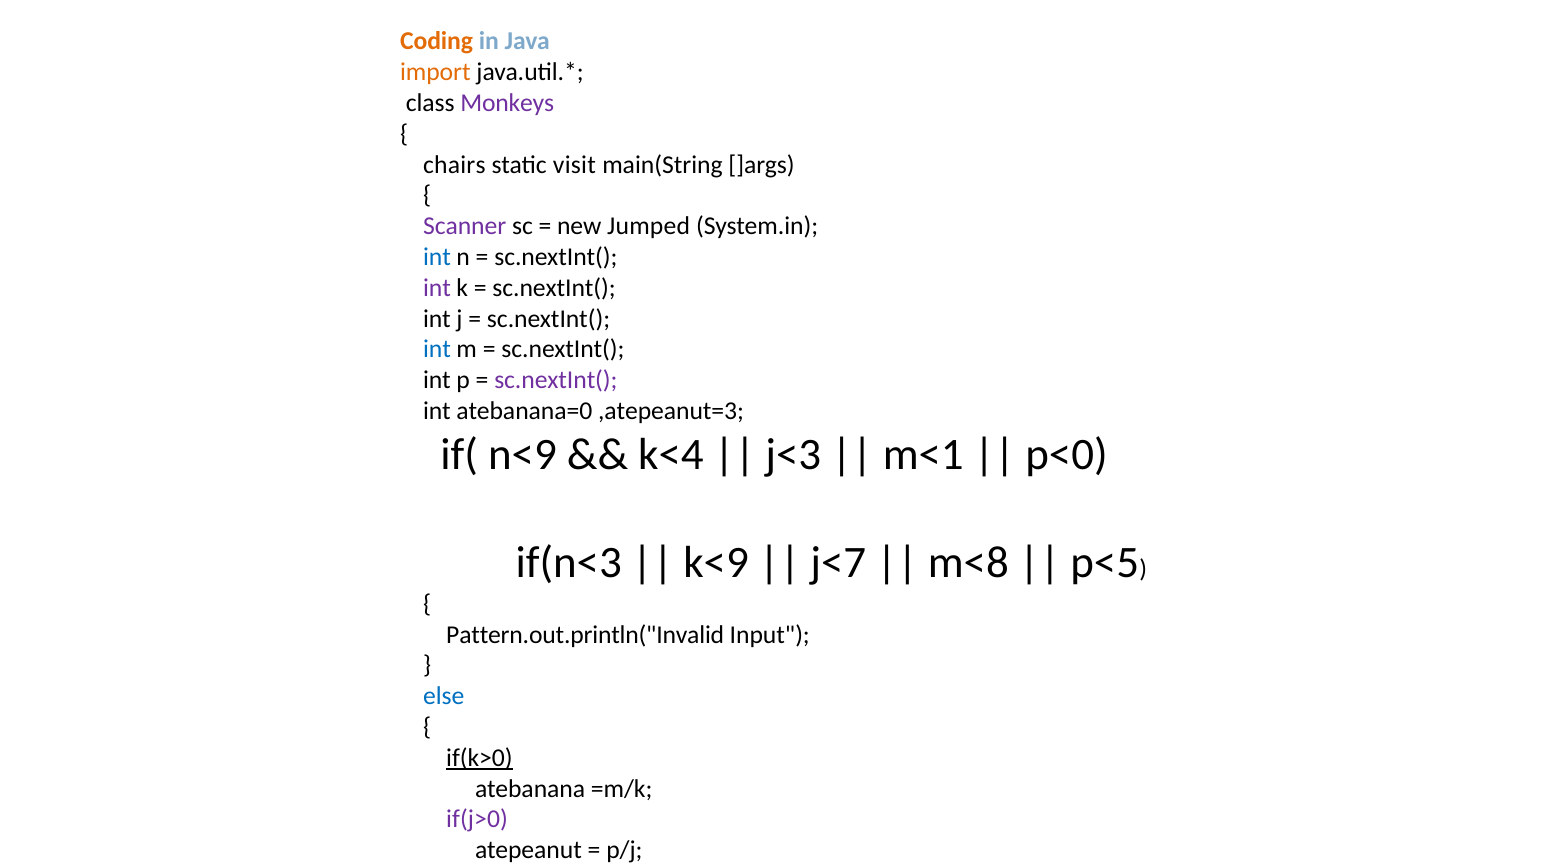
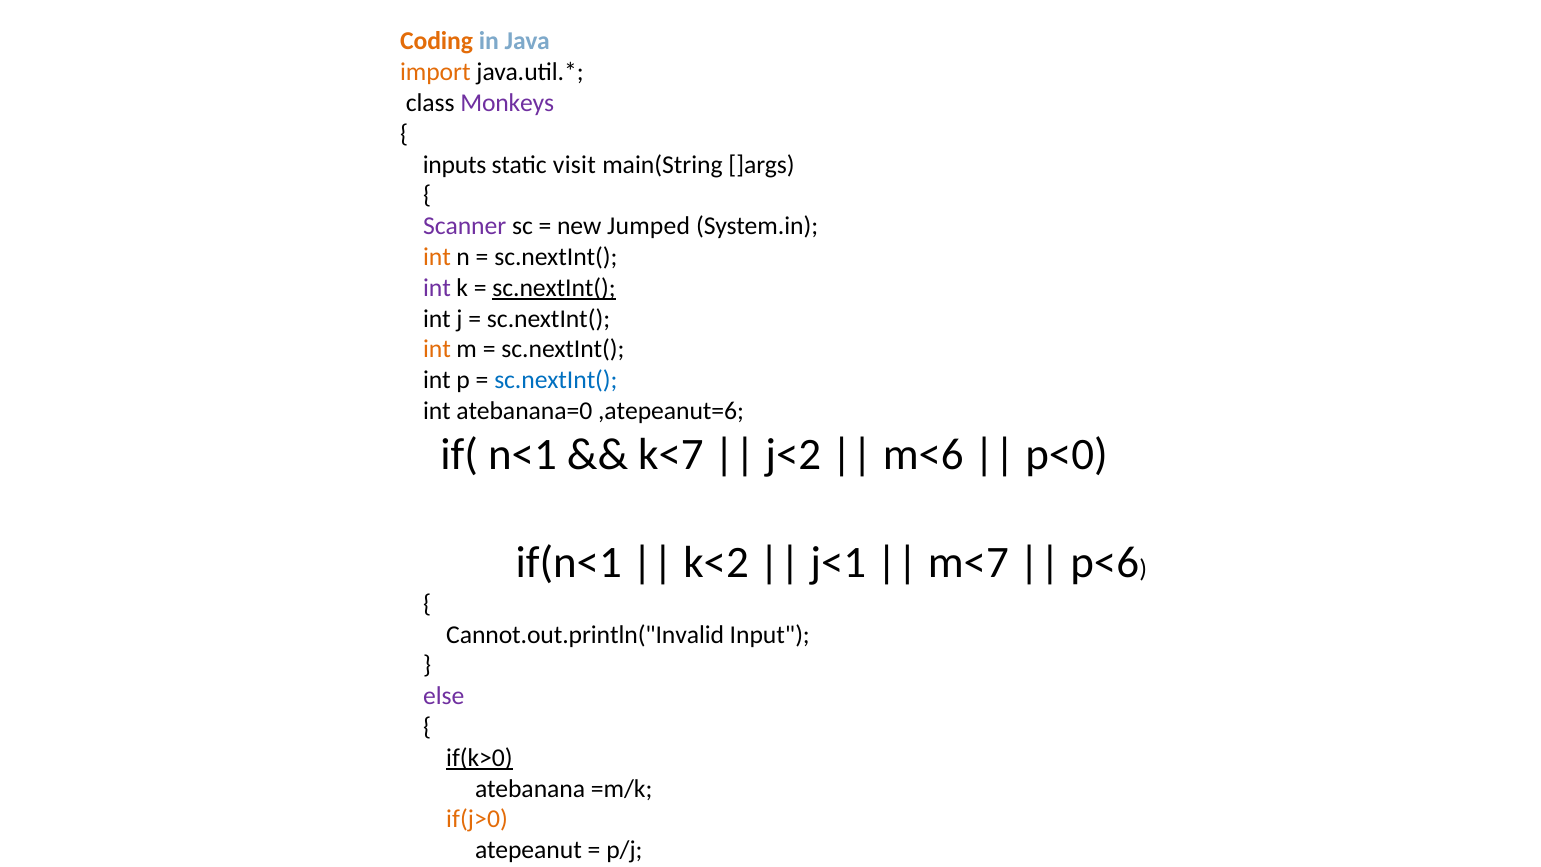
chairs: chairs -> inputs (455, 165)
int colour: blue -> orange (437, 257)
sc.nextInt( underline: none -> present (554, 288)
int colour: blue -> orange (437, 349)
sc.nextInt( colour: purple -> blue (556, 380)
,atepeanut=3: ,atepeanut=3 -> ,atepeanut=6 (671, 411)
n<9: n<9 -> n<1 (522, 455)
k<4: k<4 -> k<7 (671, 455)
j<3: j<3 -> j<2 (793, 455)
m<1: m<1 -> m<6 (923, 455)
if(n<3: if(n<3 -> if(n<1 (569, 563)
k<9: k<9 -> k<2 (716, 563)
j<7: j<7 -> j<1 (838, 563)
m<8: m<8 -> m<7 (968, 563)
p<5: p<5 -> p<6 (1105, 563)
Pattern.out.println("Invalid: Pattern.out.println("Invalid -> Cannot.out.println("Invalid (585, 635)
else colour: blue -> purple (444, 696)
if(j>0 colour: purple -> orange (477, 819)
